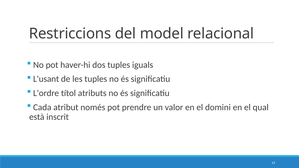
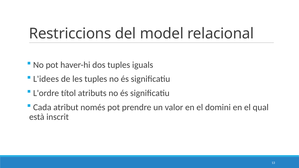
L'usant: L'usant -> L'idees (46, 79)
